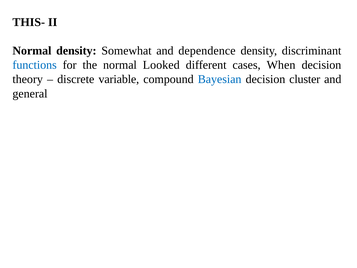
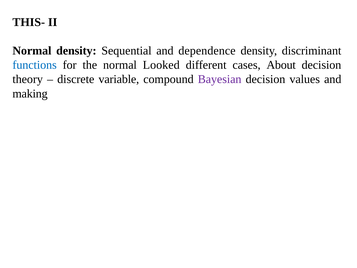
Somewhat: Somewhat -> Sequential (126, 51)
When: When -> About (281, 65)
Bayesian colour: blue -> purple (220, 79)
cluster: cluster -> values (305, 79)
general: general -> making (30, 93)
